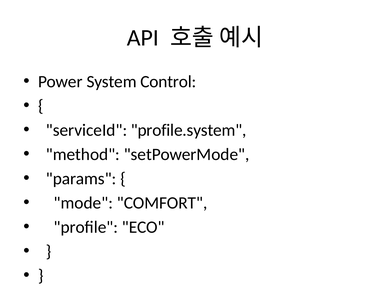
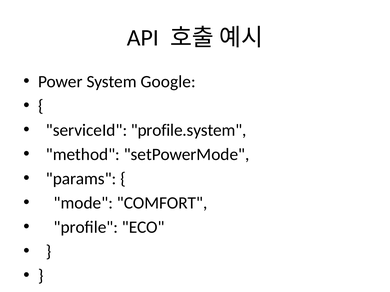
Control: Control -> Google (168, 82)
